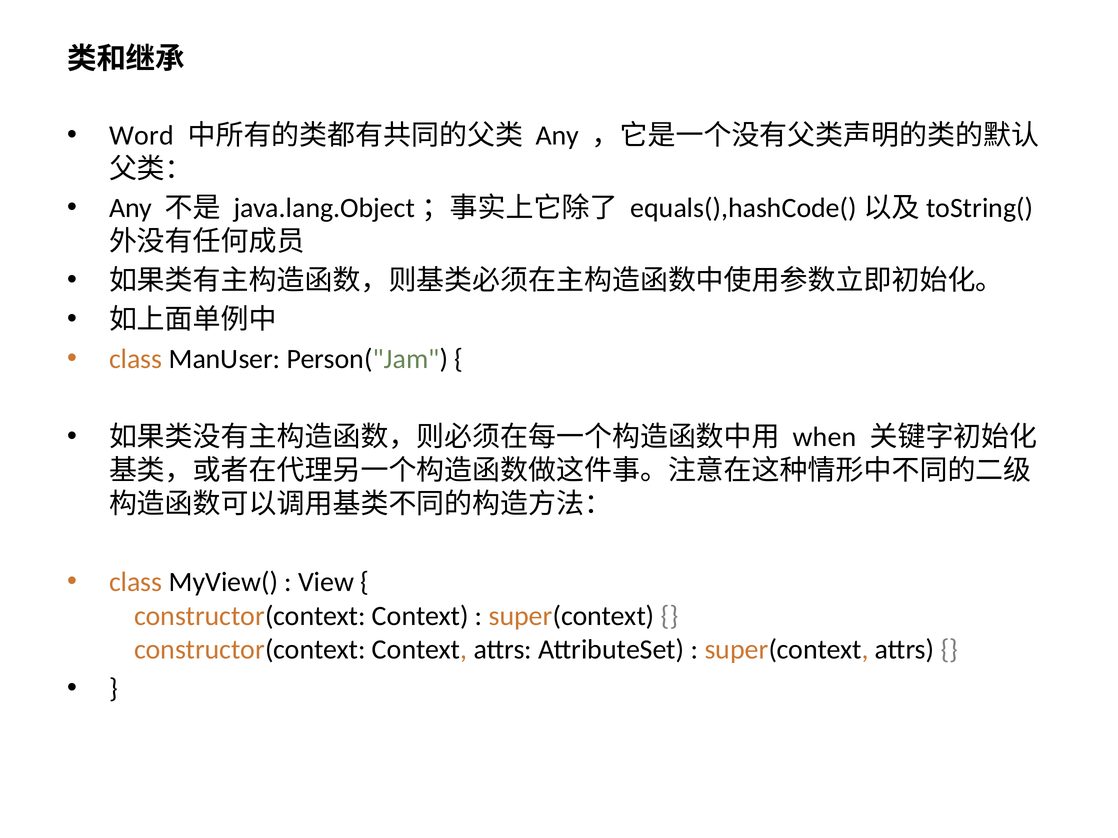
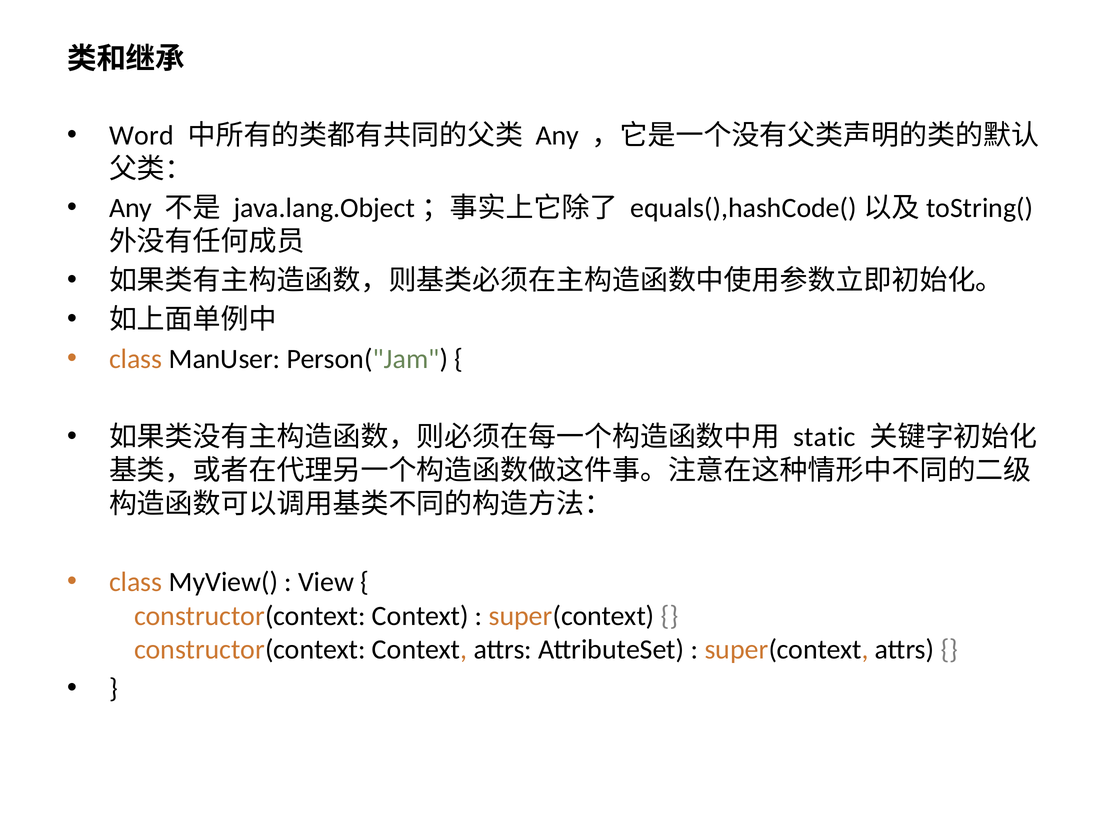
when: when -> static (824, 437)
